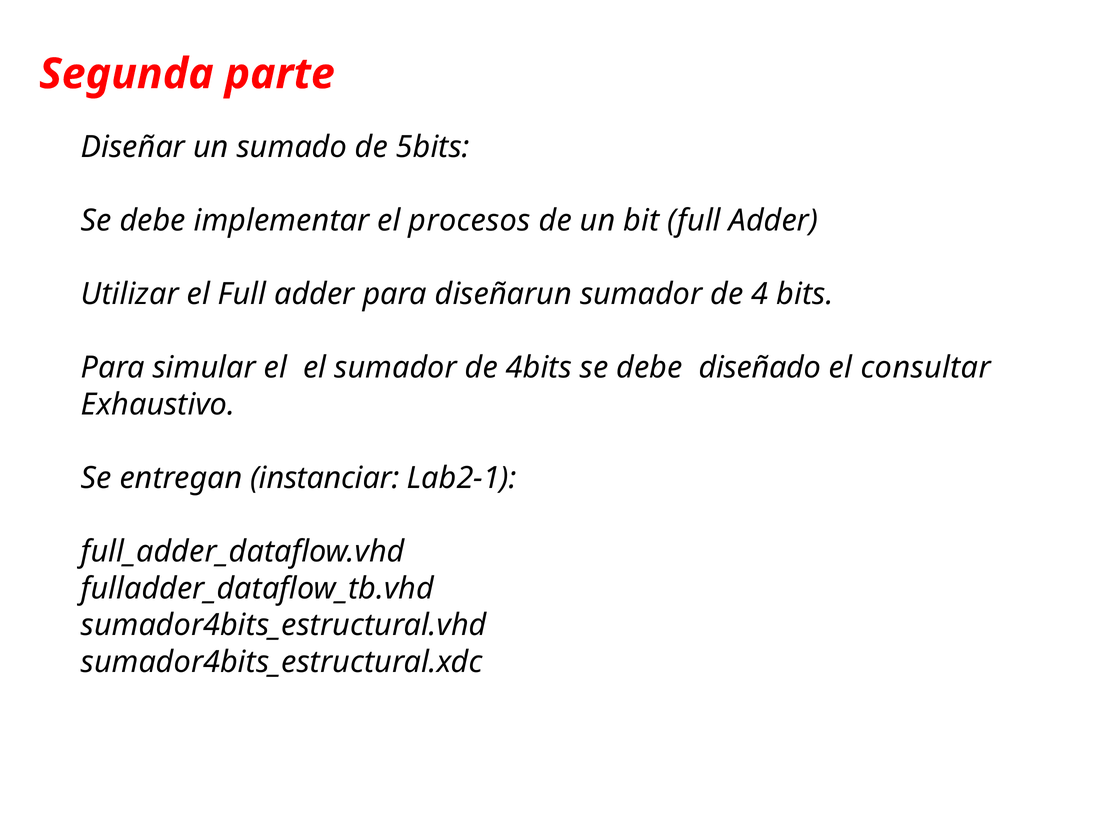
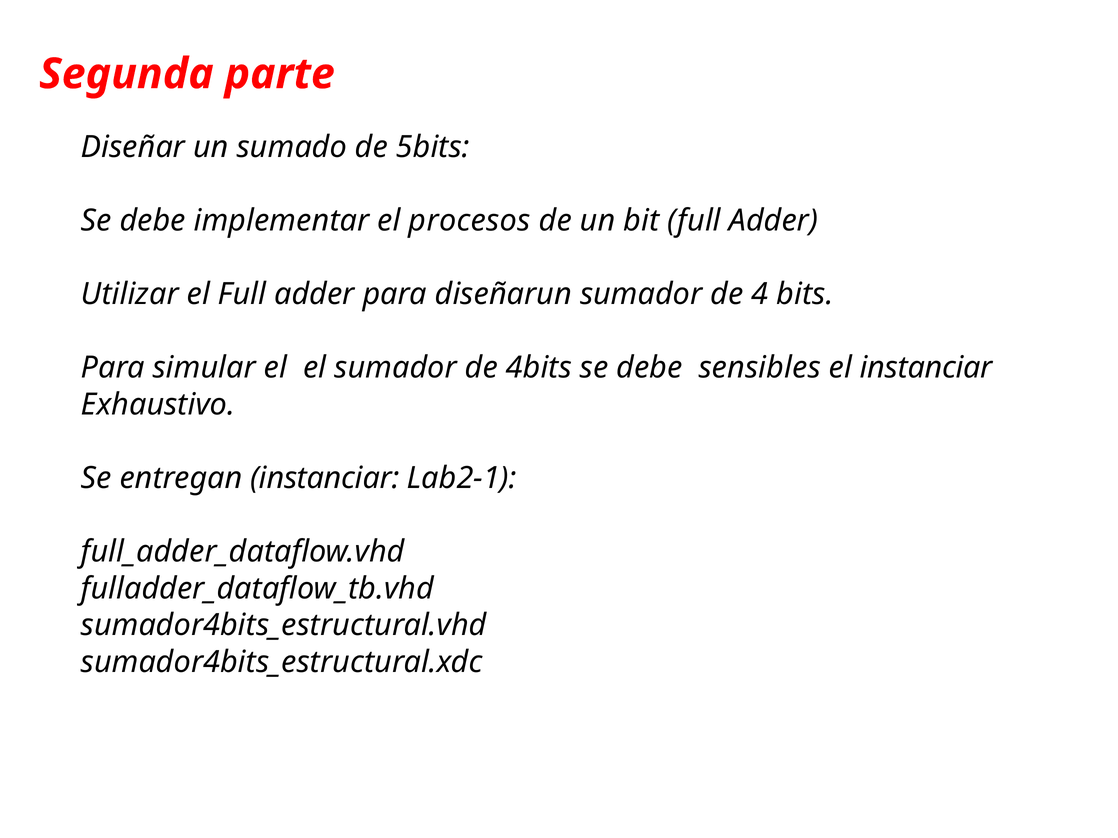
diseñado: diseñado -> sensibles (760, 368)
el consultar: consultar -> instanciar (926, 368)
